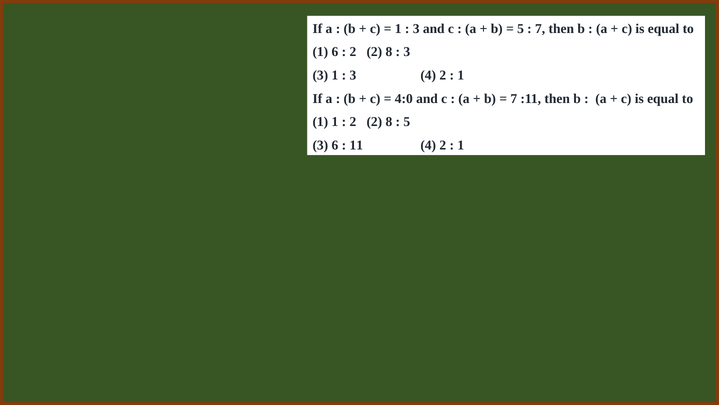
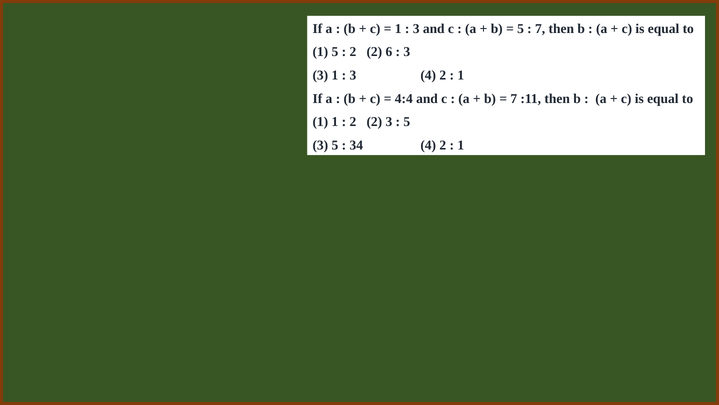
1 6: 6 -> 5 (335, 52)
8: 8 -> 6 (389, 52)
4:0: 4:0 -> 4:4 (404, 98)
8: 8 -> 3 (389, 122)
3 6: 6 -> 5 (335, 145)
11: 11 -> 34 (356, 145)
